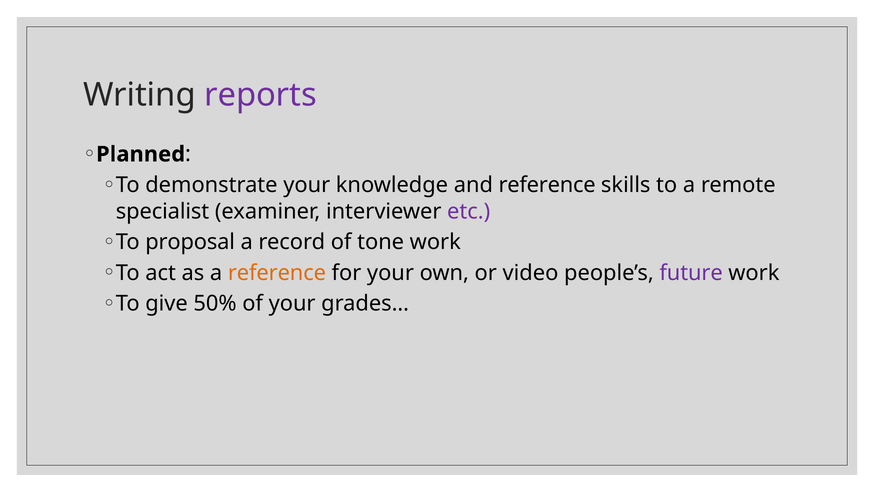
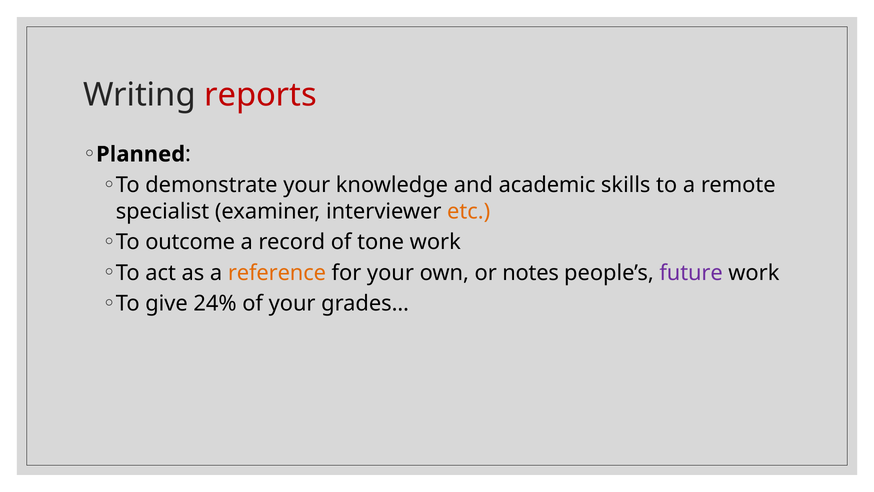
reports colour: purple -> red (260, 95)
and reference: reference -> academic (547, 185)
etc colour: purple -> orange (469, 211)
proposal: proposal -> outcome (190, 242)
video: video -> notes (531, 273)
50%: 50% -> 24% (215, 303)
